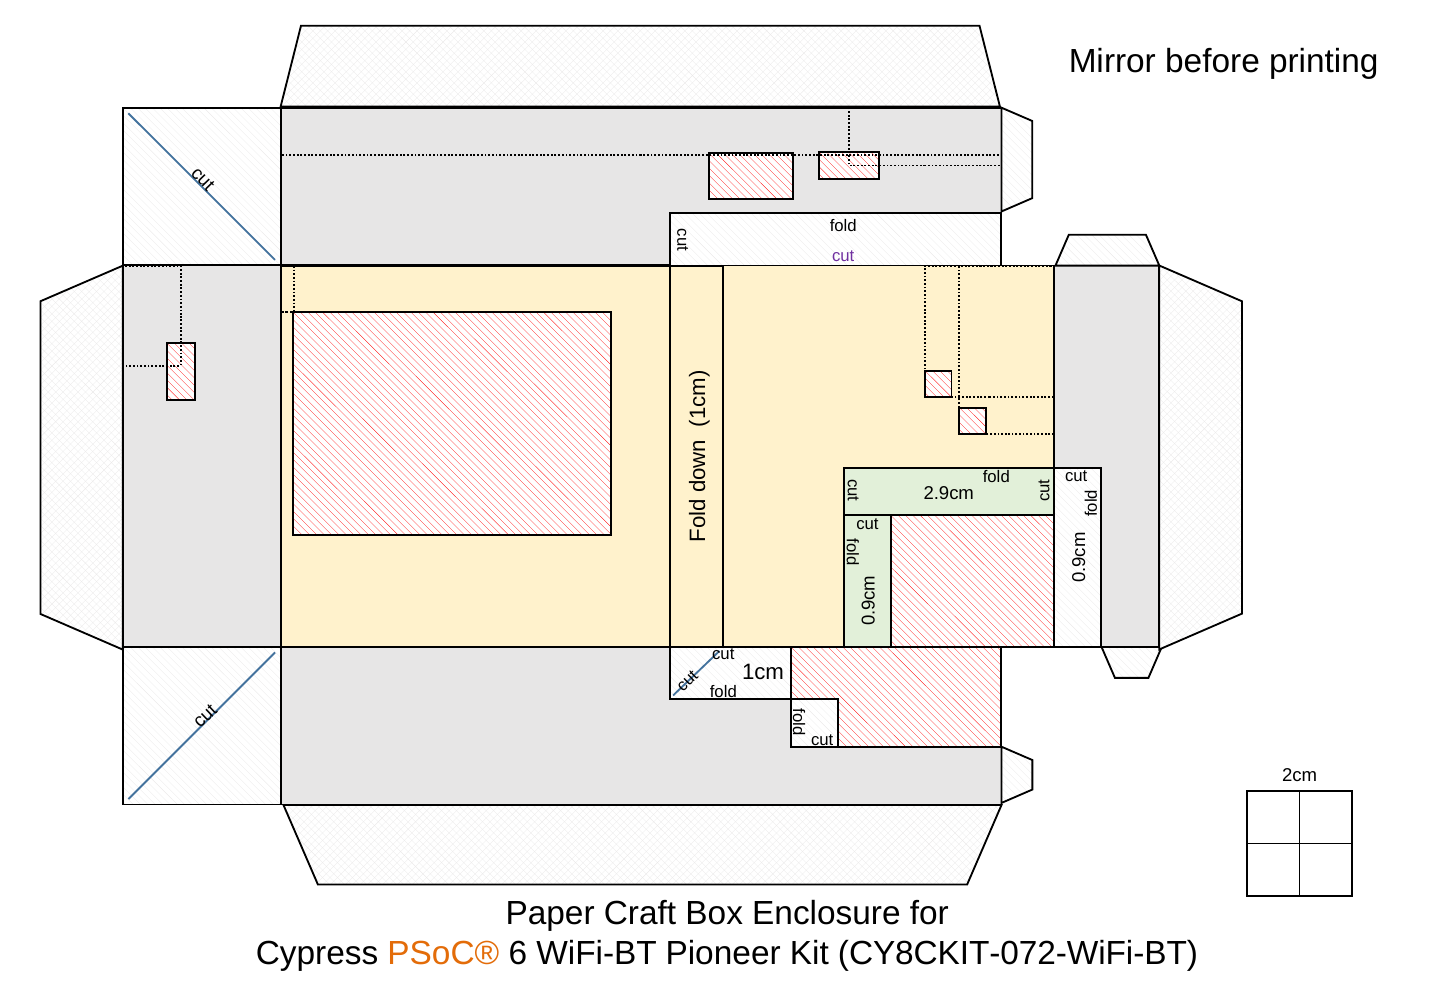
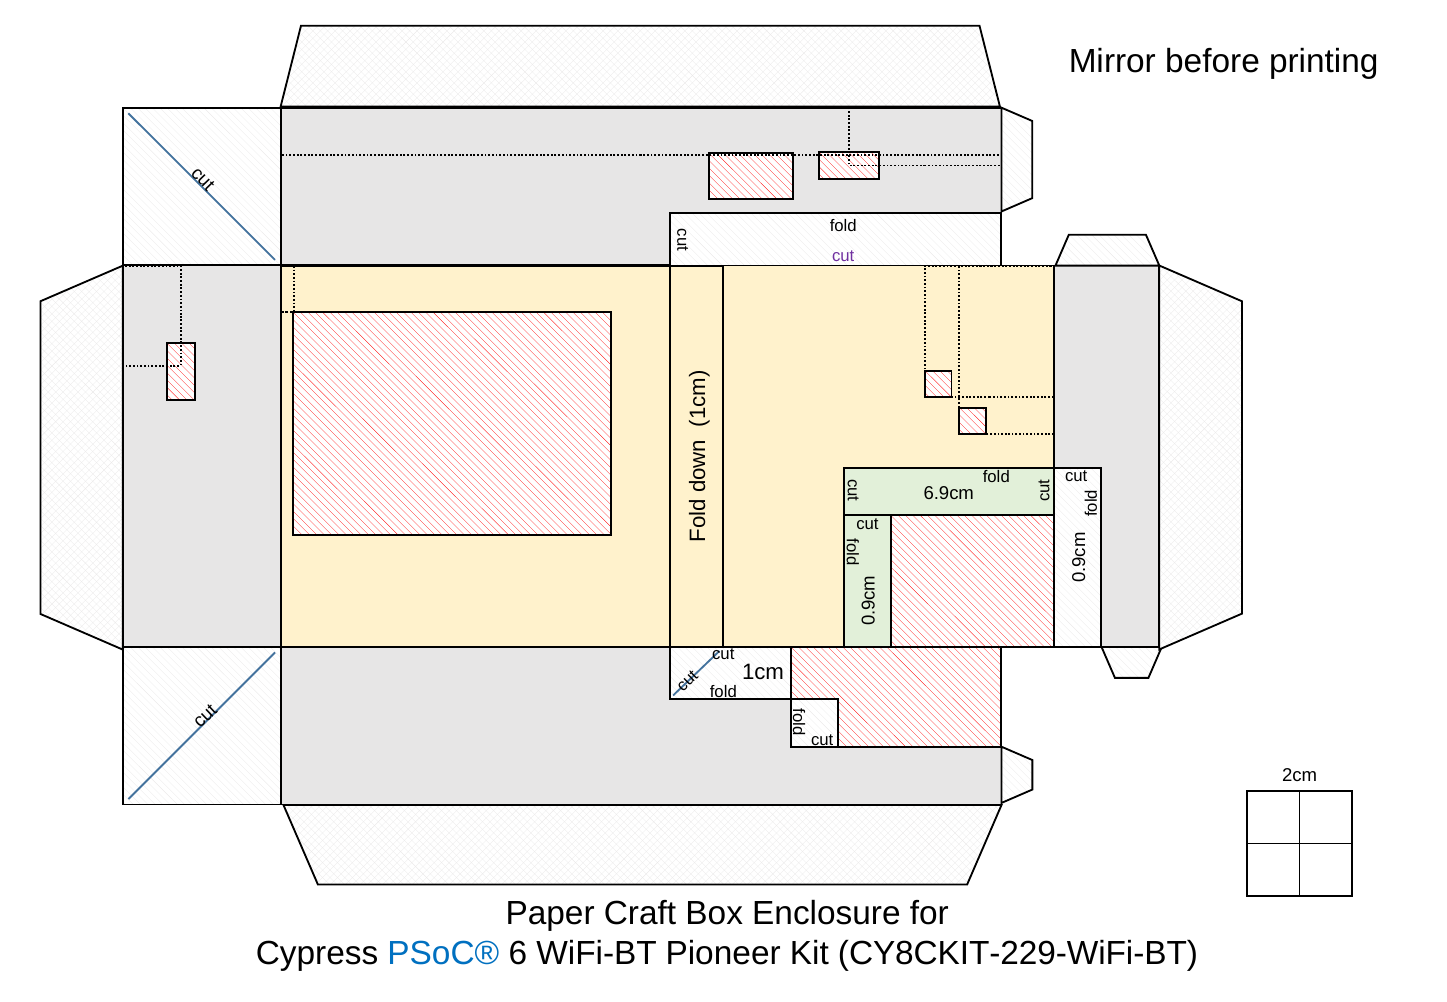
2.9cm: 2.9cm -> 6.9cm (949, 493)
PSoC® colour: orange -> blue (443, 954)
CY8CKIT-072-WiFi-BT: CY8CKIT-072-WiFi-BT -> CY8CKIT-229-WiFi-BT (1018, 954)
